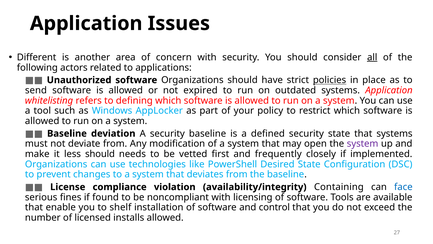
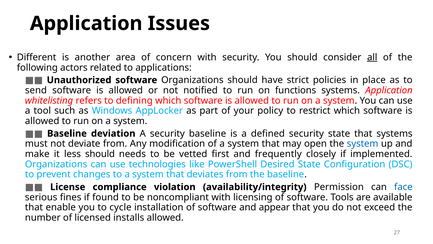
policies underline: present -> none (330, 80)
expired: expired -> notified (201, 90)
outdated: outdated -> functions (296, 90)
system colour: purple -> blue (363, 144)
Containing: Containing -> Permission (339, 187)
shelf: shelf -> cycle (120, 207)
control: control -> appear (274, 207)
